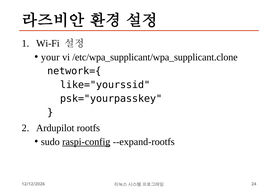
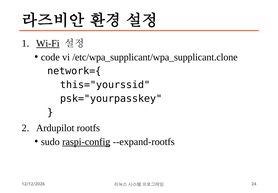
Wi-Fi underline: none -> present (48, 43)
your: your -> code (50, 57)
like="yourssid: like="yourssid -> this="yourssid (105, 84)
